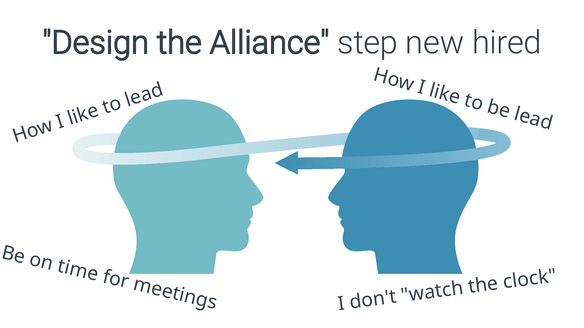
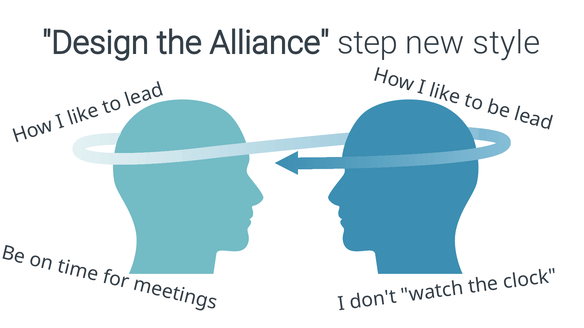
hired: hired -> style (506, 43)
